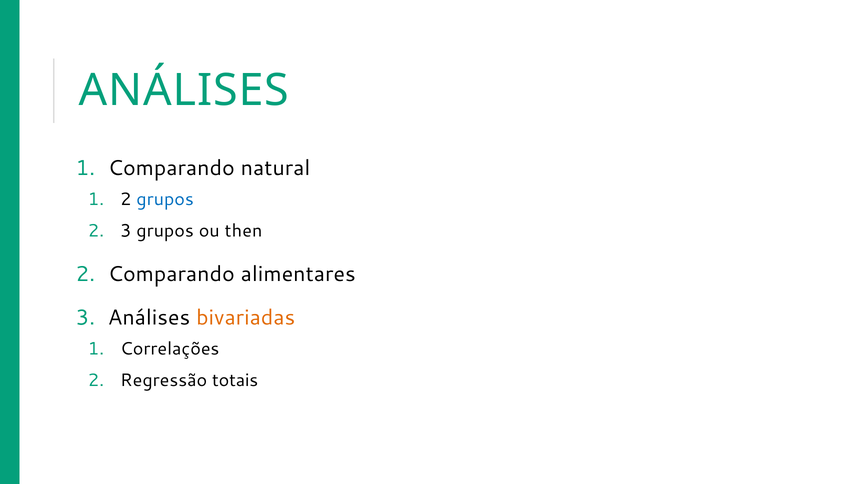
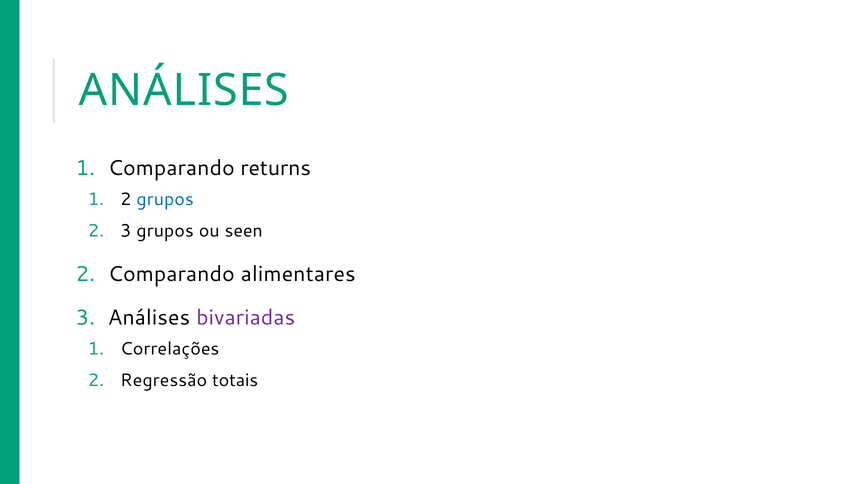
natural: natural -> returns (276, 168)
then: then -> seen (244, 231)
bivariadas colour: orange -> purple (246, 318)
